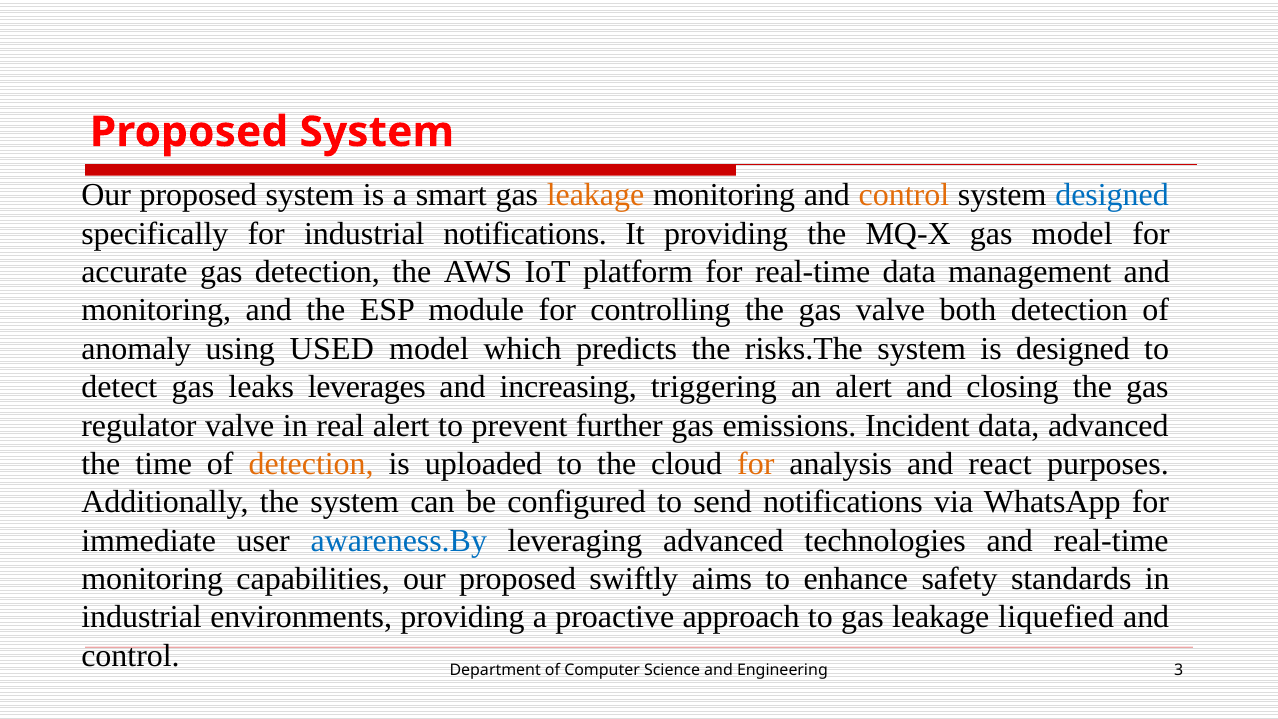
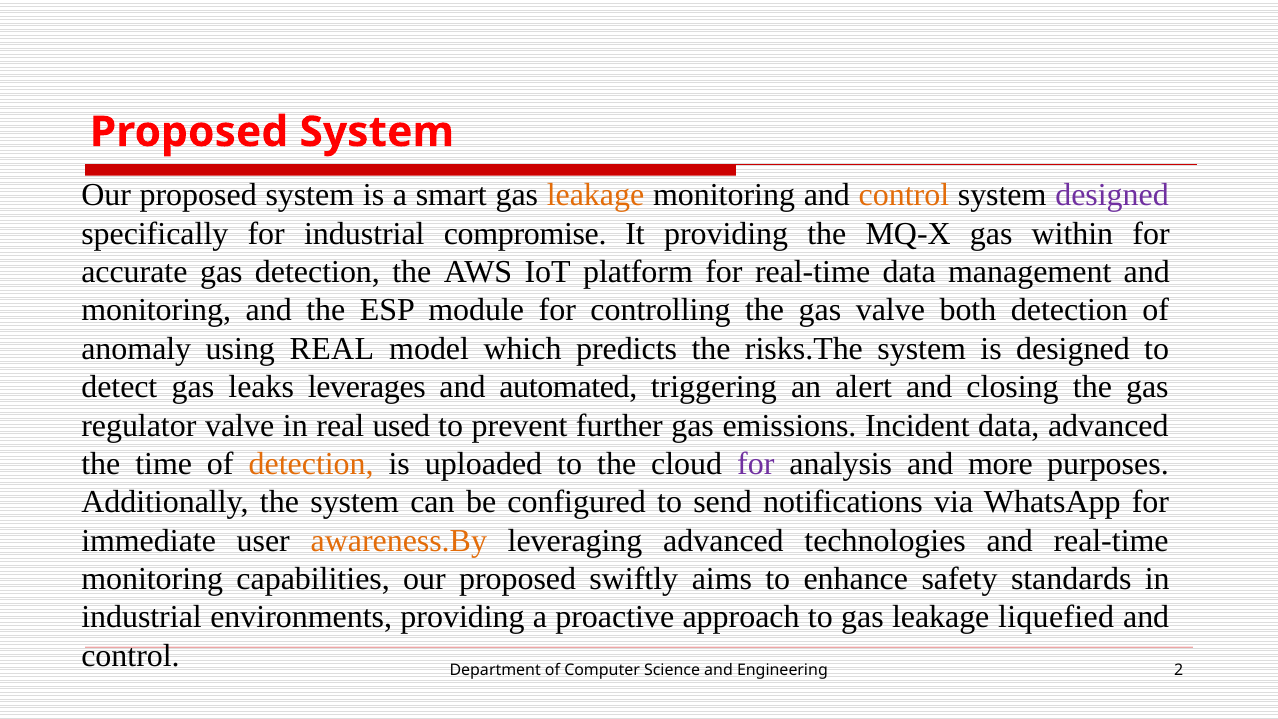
designed colour: blue -> purple (1112, 195)
industrial notifications: notifications -> compromise (525, 234)
gas model: model -> within (1072, 234)
using USED: USED -> REAL (332, 349)
increasing: increasing -> automated (568, 387)
real alert: alert -> used (401, 425)
for colour: orange -> purple (756, 464)
react: react -> more (1000, 464)
awareness.By colour: blue -> orange (399, 540)
3: 3 -> 2 (1179, 670)
